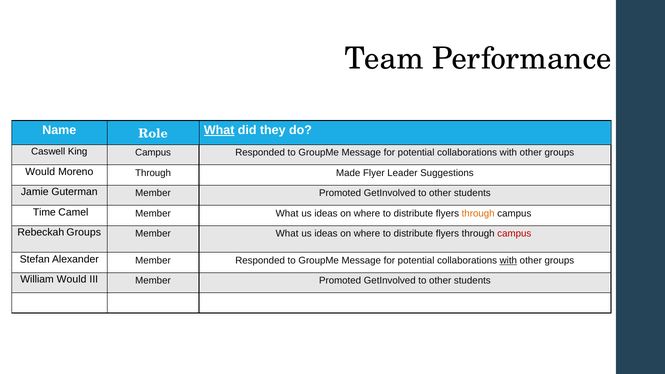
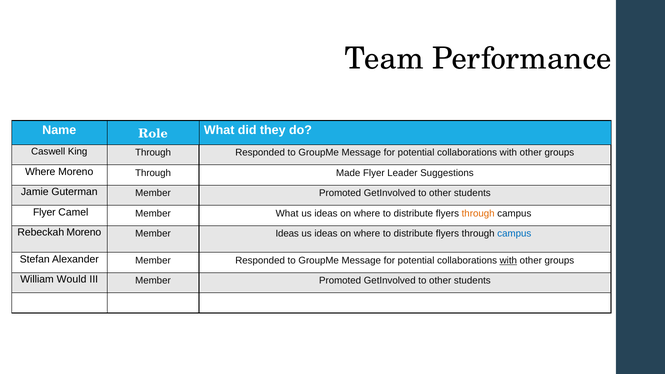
What underline: present -> none (219, 130)
King Campus: Campus -> Through (153, 153)
Would: Would -> Where (40, 172)
Time: Time -> Flyer (44, 212)
Rebeckah Groups: Groups -> Moreno (84, 233)
What: What -> Ideas (287, 234)
campus colour: red -> blue (514, 234)
